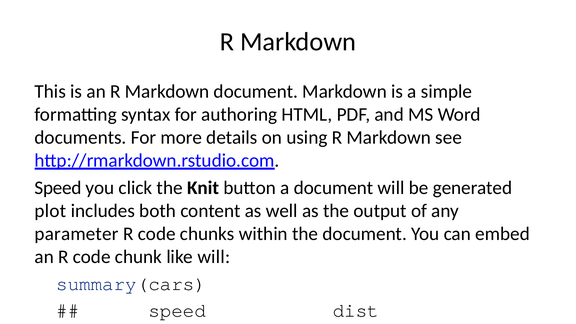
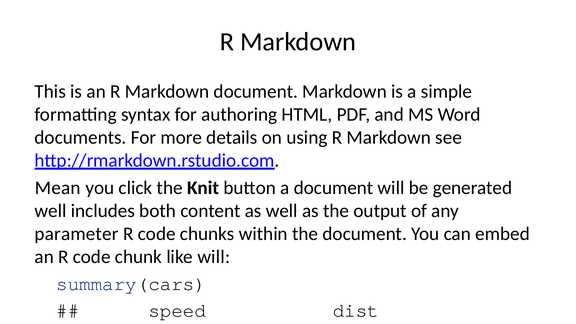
Speed: Speed -> Mean (58, 188)
plot: plot -> well (51, 211)
